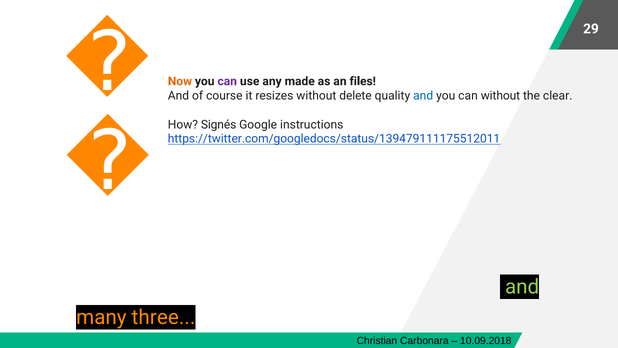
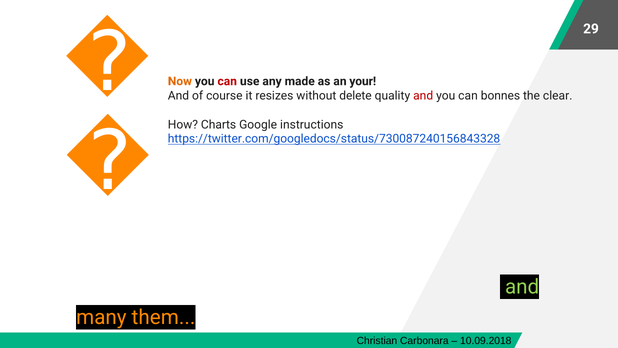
can colour: purple -> red (227, 81)
files: files -> your (363, 81)
and colour: blue -> red (423, 96)
can without: without -> bonnes (500, 96)
Signés: Signés -> Charts (219, 124)
https://twitter.com/googledocs/status/139479111175512011: https://twitter.com/googledocs/status/139479111175512011 -> https://twitter.com/googledocs/status/730087240156843328 (334, 139)
three: three -> them (163, 317)
